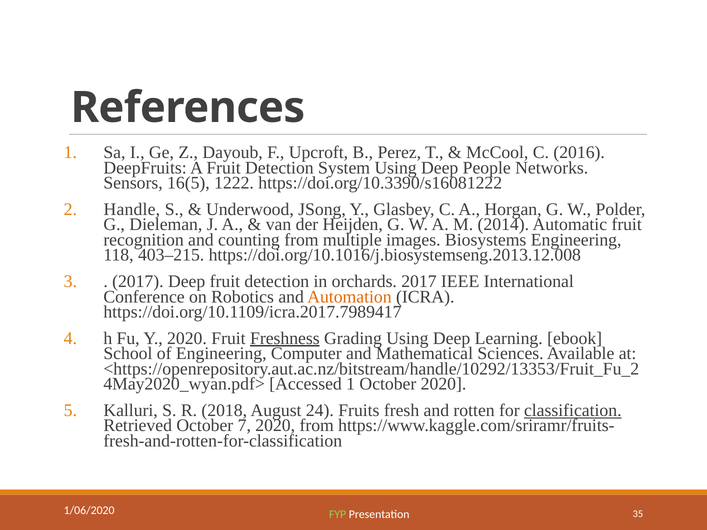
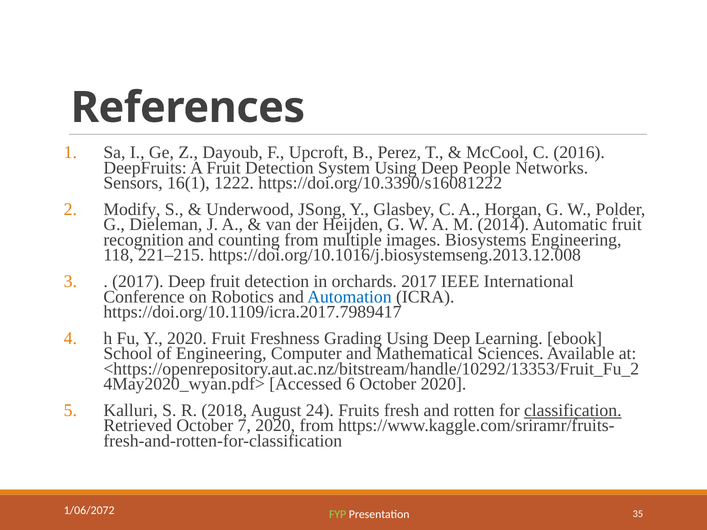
16(5: 16(5 -> 16(1 (188, 183)
Handle: Handle -> Modify (132, 209)
403–215: 403–215 -> 221–215 (171, 255)
Automation colour: orange -> blue (349, 297)
Freshness underline: present -> none (285, 338)
Accessed 1: 1 -> 6 (351, 384)
1/06/2020: 1/06/2020 -> 1/06/2072 (89, 510)
